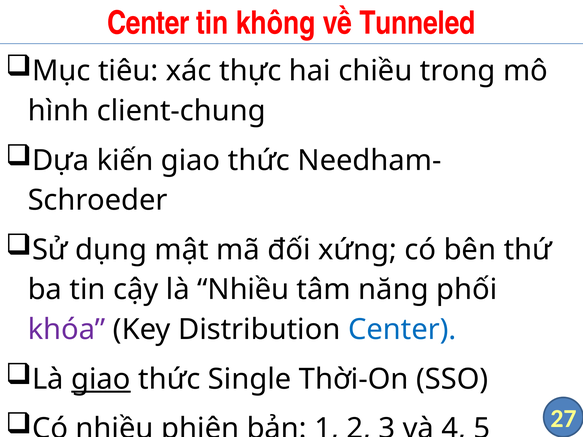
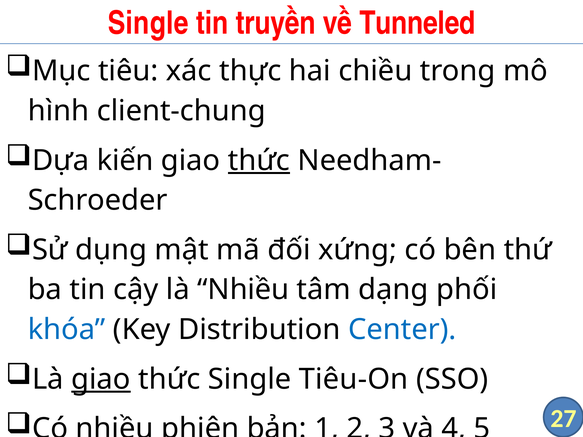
Center: Center -> Single (148, 23)
không: không -> truyền (276, 23)
thức underline: none -> present (259, 161)
năng: năng -> dạng (393, 290)
khóa colour: purple -> blue (67, 330)
Thời-On: Thời-On -> Tiêu-On (354, 379)
